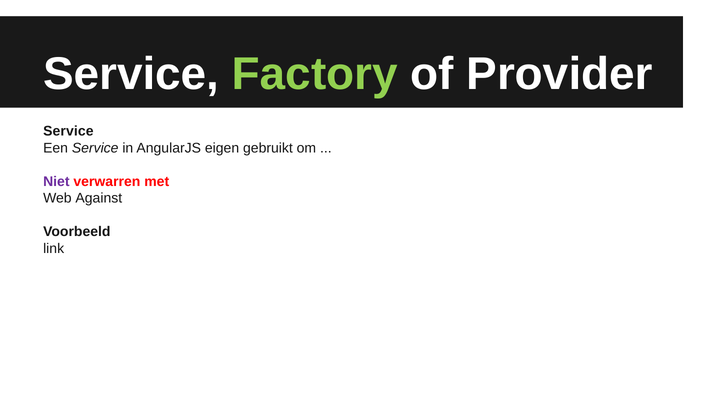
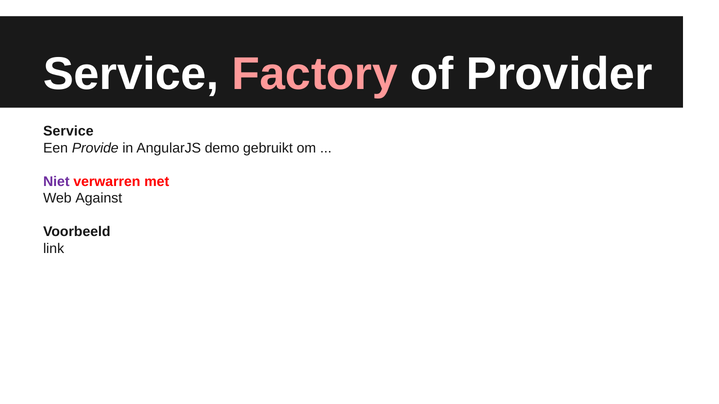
Factory colour: light green -> pink (315, 74)
Een Service: Service -> Provide (95, 148)
eigen: eigen -> demo (222, 148)
